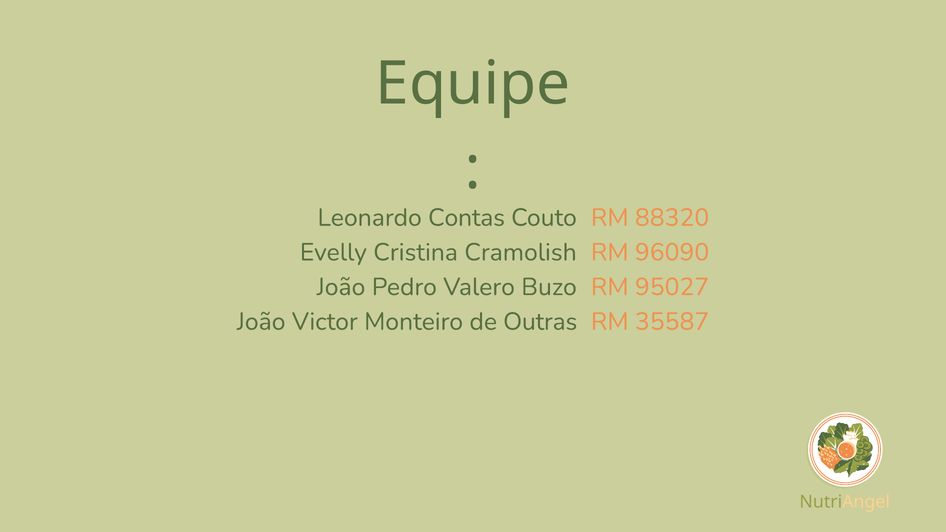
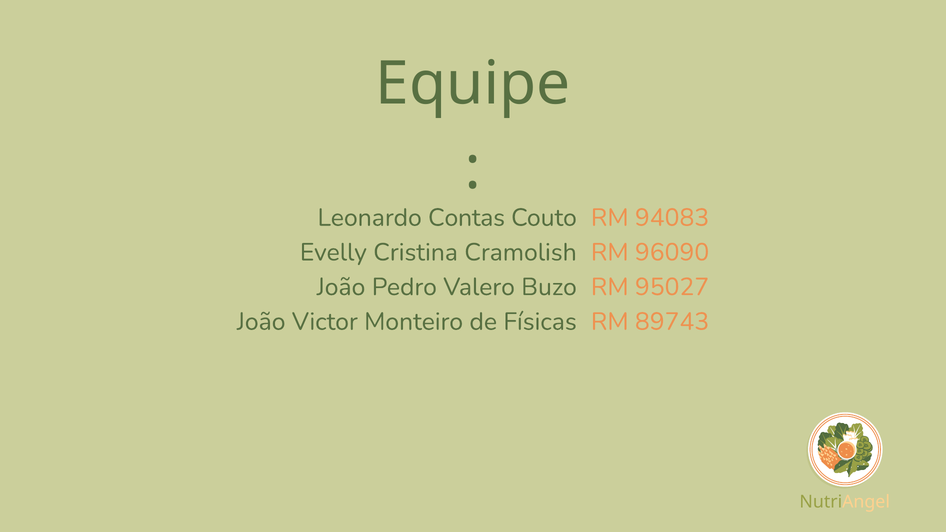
88320: 88320 -> 94083 (672, 218)
Outras: Outras -> Físicas (540, 322)
35587: 35587 -> 89743 (672, 322)
